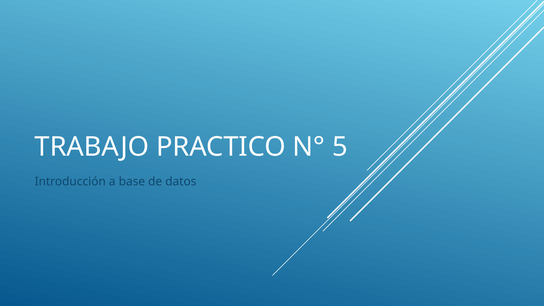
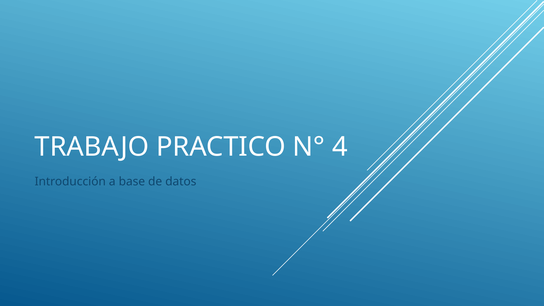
5: 5 -> 4 (340, 147)
